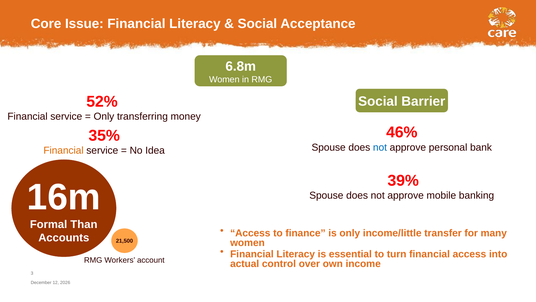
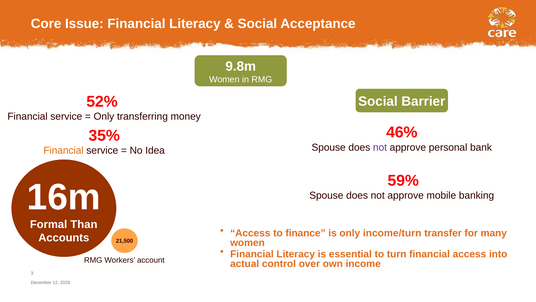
6.8m: 6.8m -> 9.8m (241, 66)
not colour: blue -> purple (380, 147)
39%: 39% -> 59% (403, 180)
income/little: income/little -> income/turn (392, 233)
